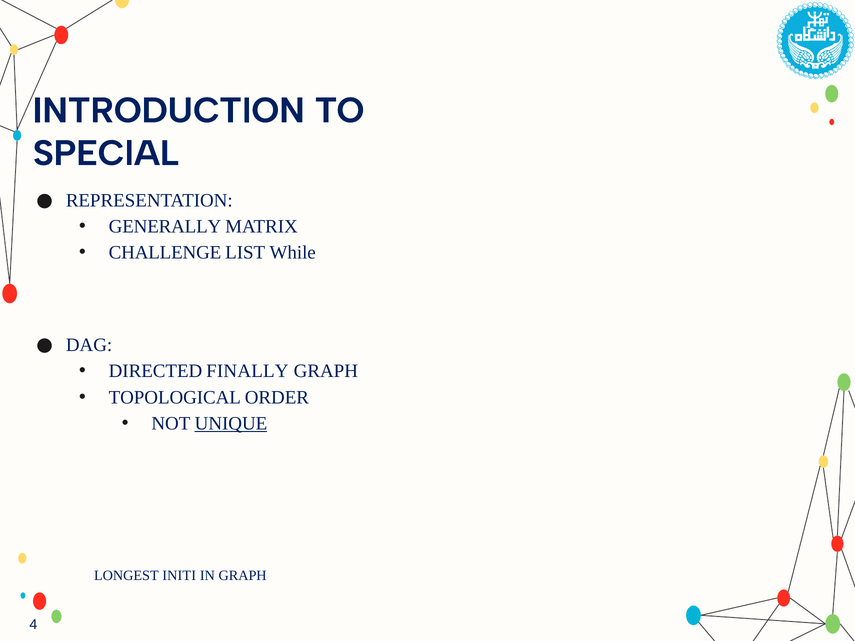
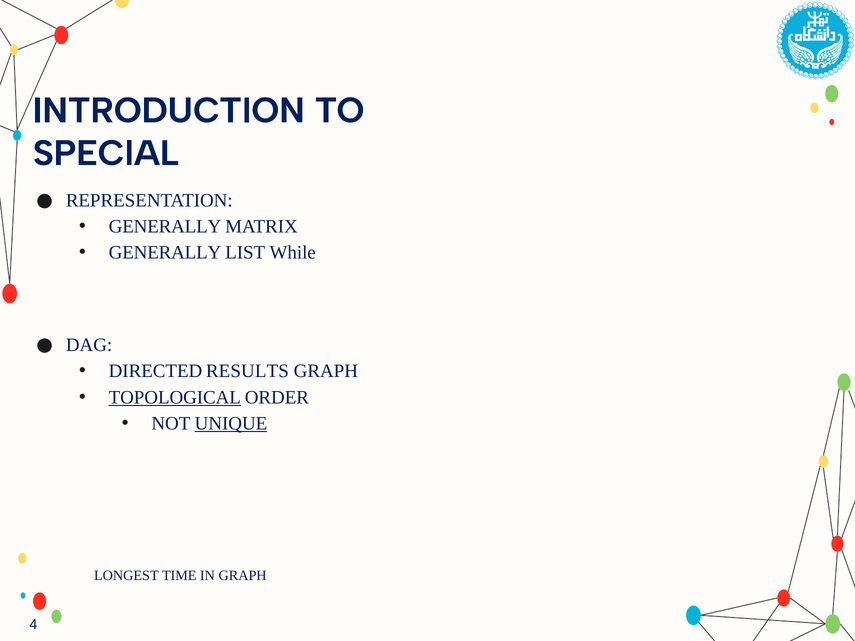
CHALLENGE: CHALLENGE -> GENERALLY (165, 253)
FINALLY: FINALLY -> RESULTS (247, 371)
TOPOLOGICAL underline: none -> present (175, 397)
INITI: INITI -> TIME (179, 576)
